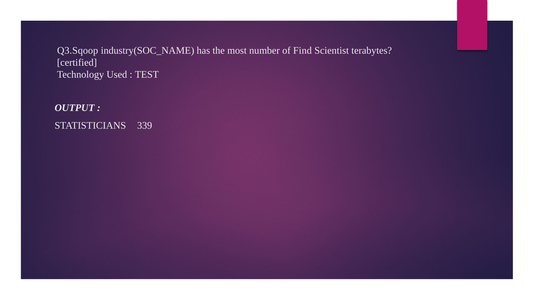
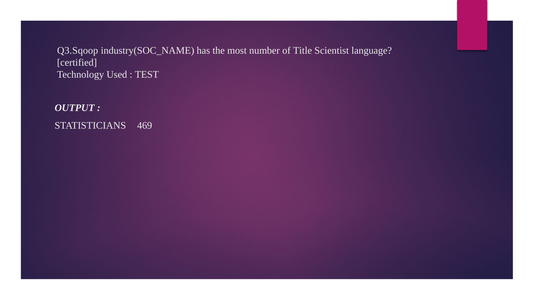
Find: Find -> Title (303, 50)
terabytes: terabytes -> language (372, 50)
339: 339 -> 469 (145, 126)
